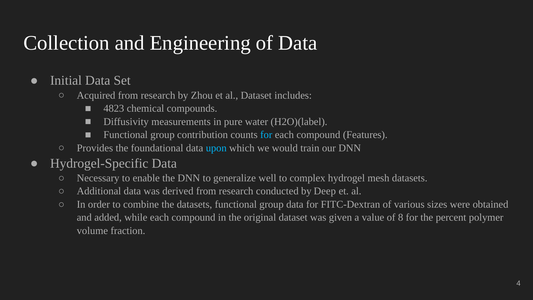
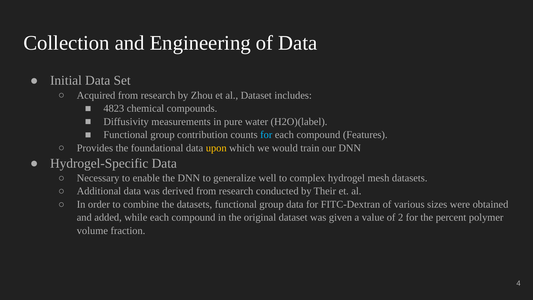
upon colour: light blue -> yellow (216, 148)
Deep: Deep -> Their (325, 191)
8: 8 -> 2 (401, 217)
